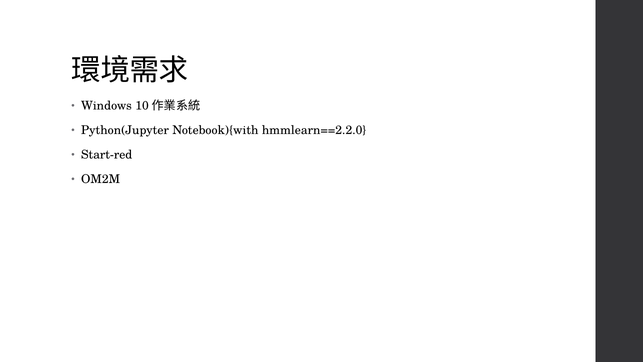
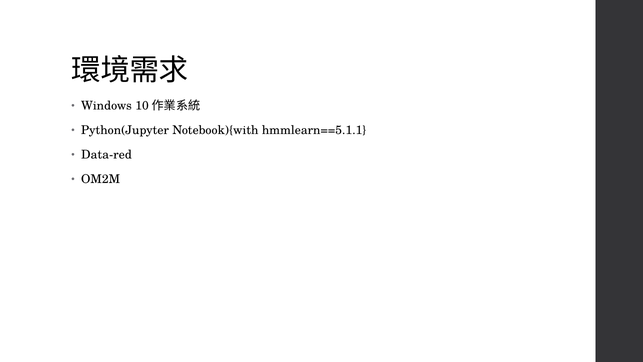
hmmlearn==2.2.0: hmmlearn==2.2.0 -> hmmlearn==5.1.1 (314, 130)
Start-red: Start-red -> Data-red (107, 155)
